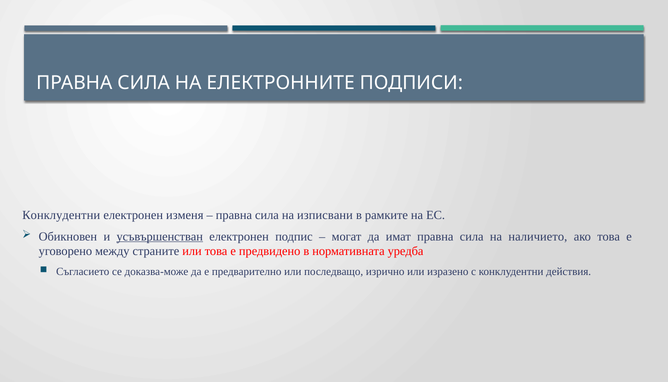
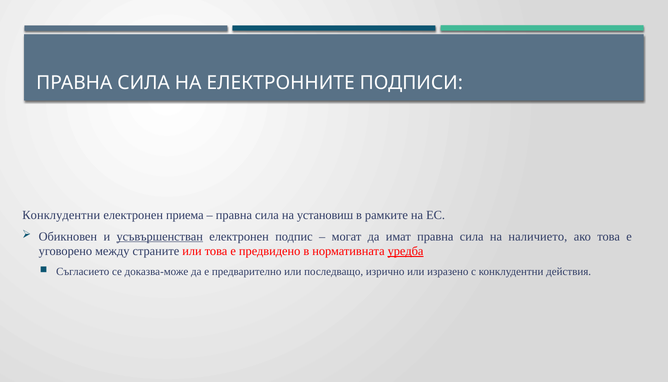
изменя: изменя -> приема (185, 215)
изписвани: изписвани -> установиш (325, 215)
уредба underline: none -> present (406, 251)
